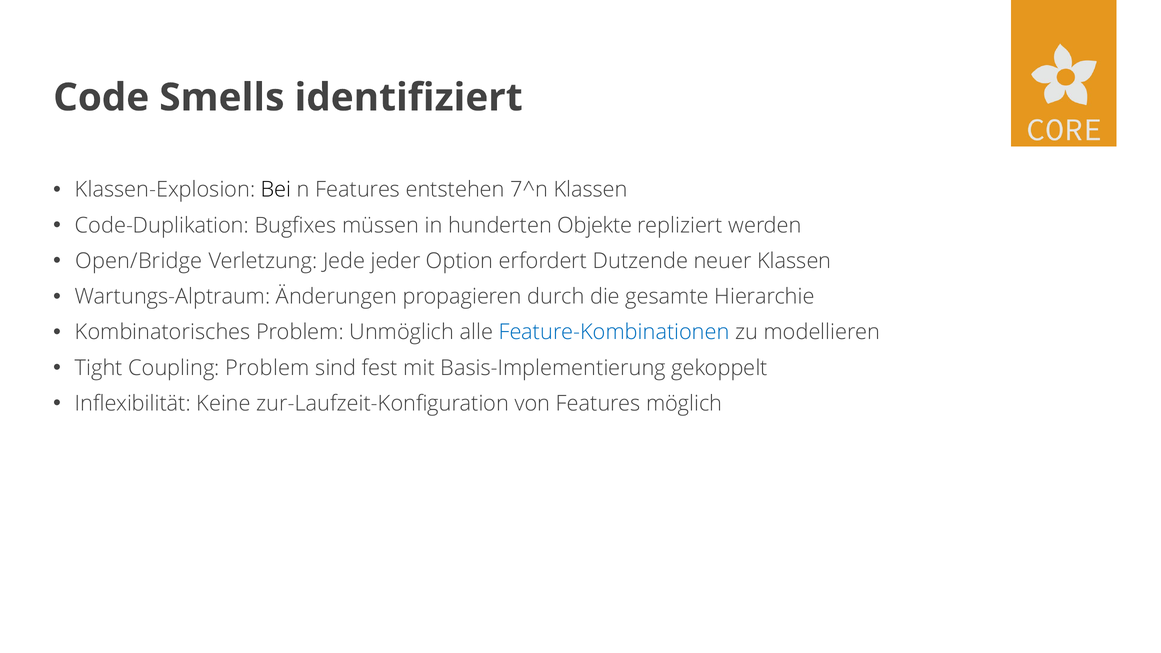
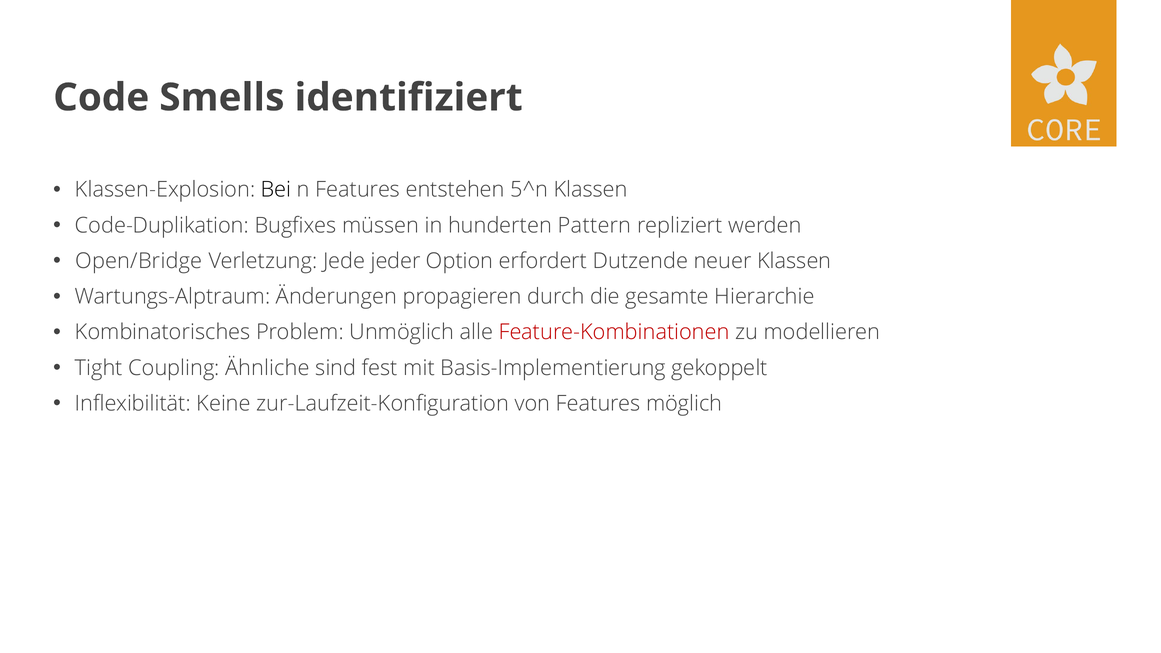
7^n: 7^n -> 5^n (529, 190)
Objekte: Objekte -> Pattern (595, 225)
Feature-Kombinationen colour: blue -> red (614, 332)
Coupling Problem: Problem -> Ähnliche (267, 368)
